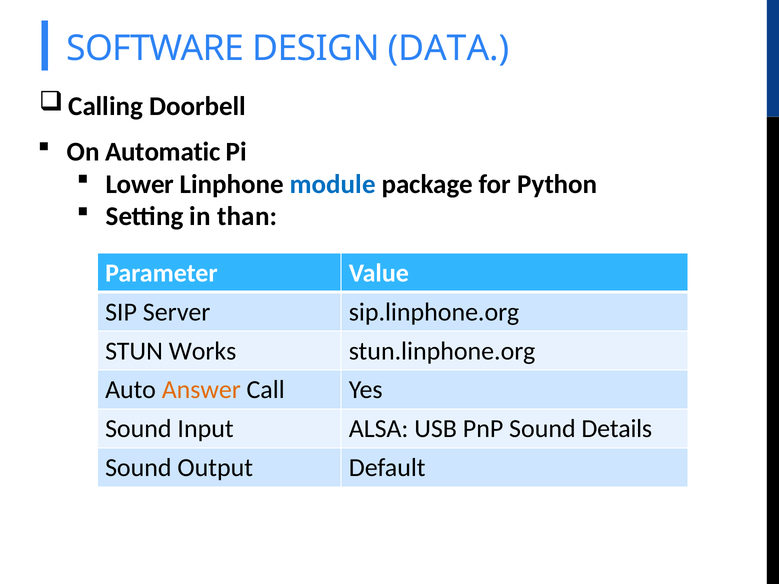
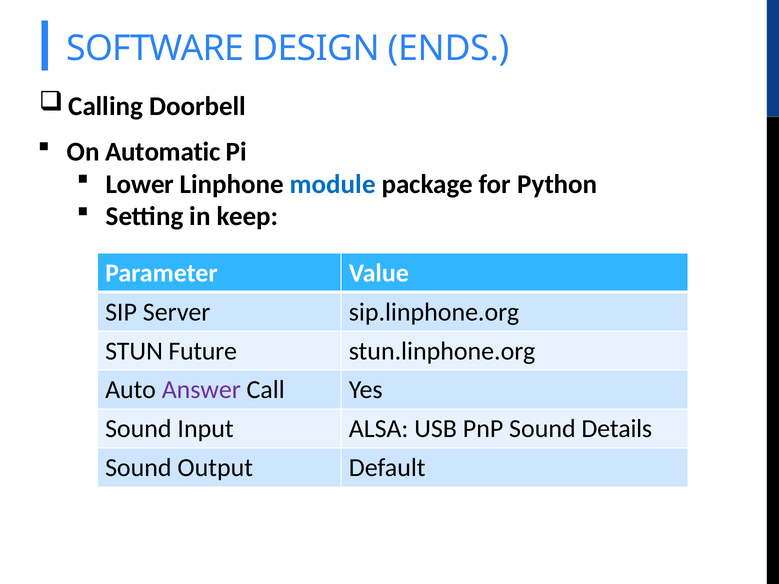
DATA: DATA -> ENDS (449, 49)
than: than -> keep (247, 217)
Works: Works -> Future (203, 351)
Answer colour: orange -> purple (201, 390)
